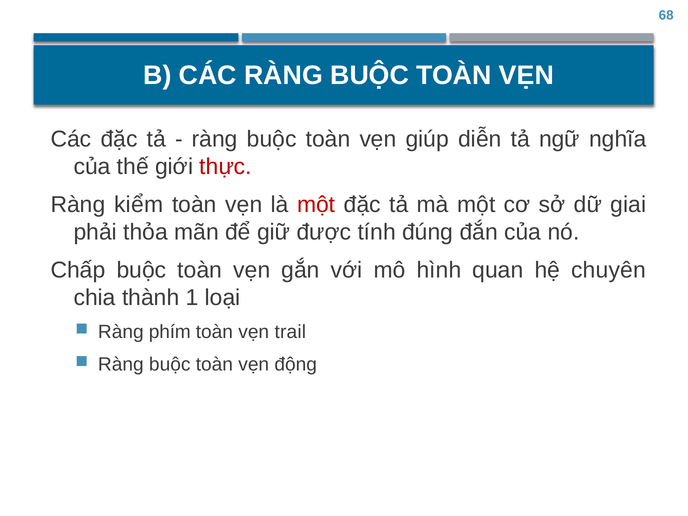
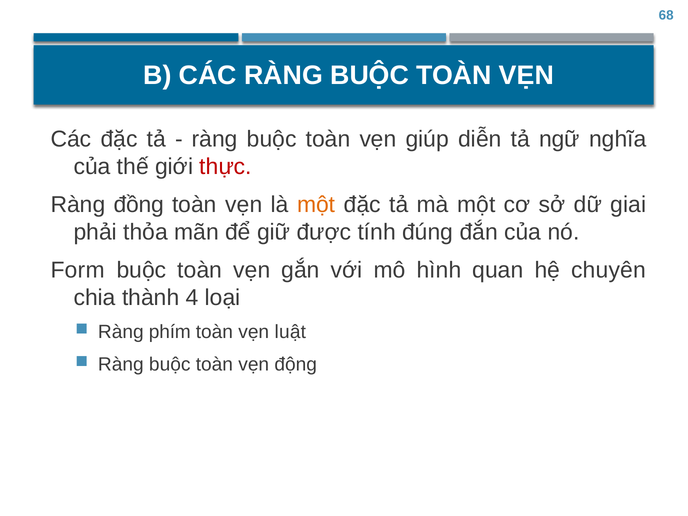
kiểm: kiểm -> đồng (139, 205)
một colour: red -> orange (316, 205)
Chấp: Chấp -> Form (78, 270)
1: 1 -> 4 (192, 298)
trail: trail -> luật (290, 332)
